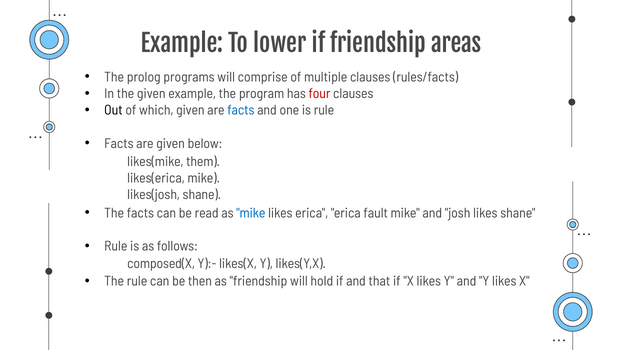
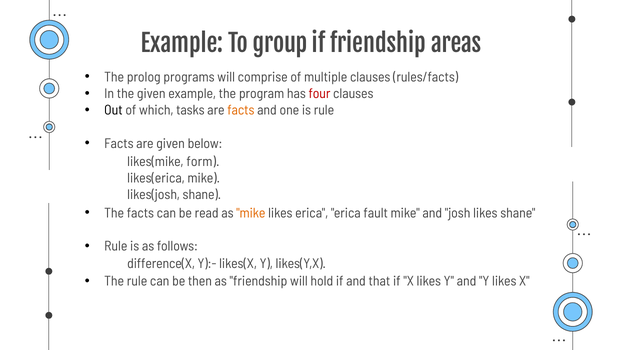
lower: lower -> group (280, 44)
which given: given -> tasks (190, 110)
facts colour: blue -> orange (241, 110)
them: them -> form (203, 161)
mike colour: blue -> orange (251, 213)
composed(X: composed(X -> difference(X (161, 264)
